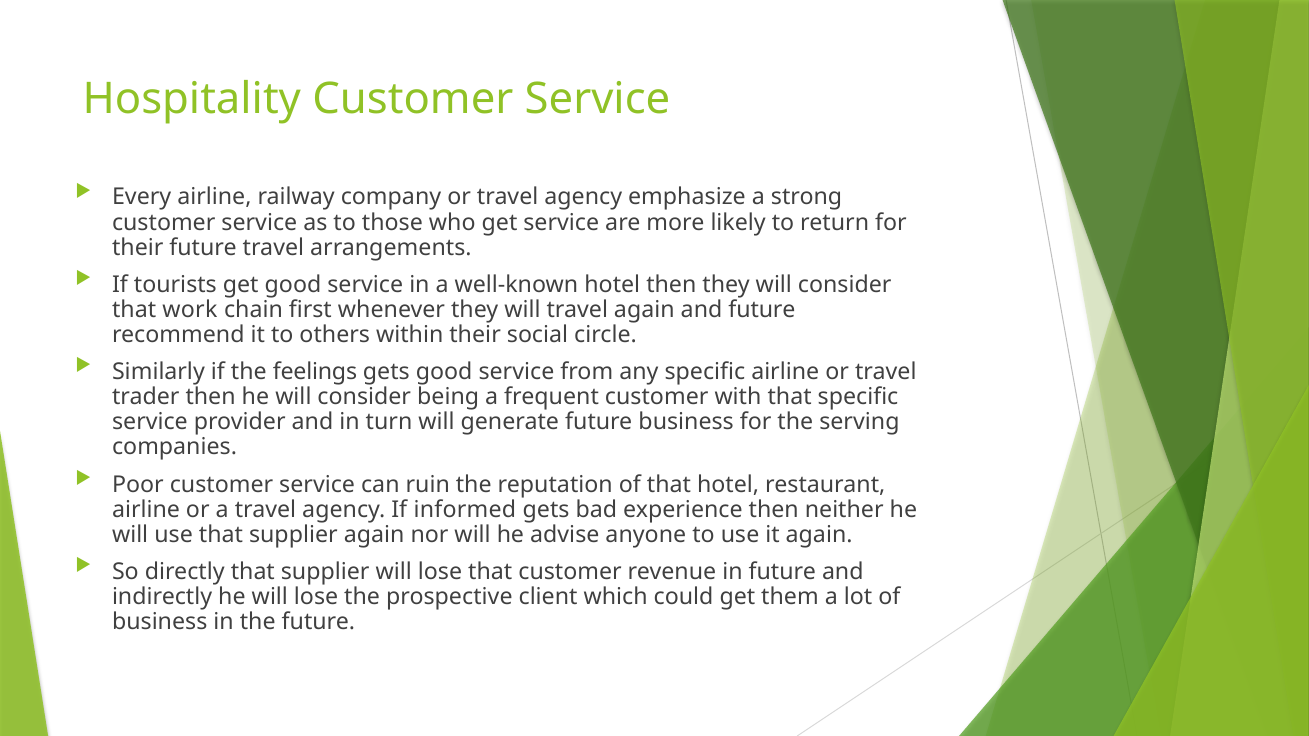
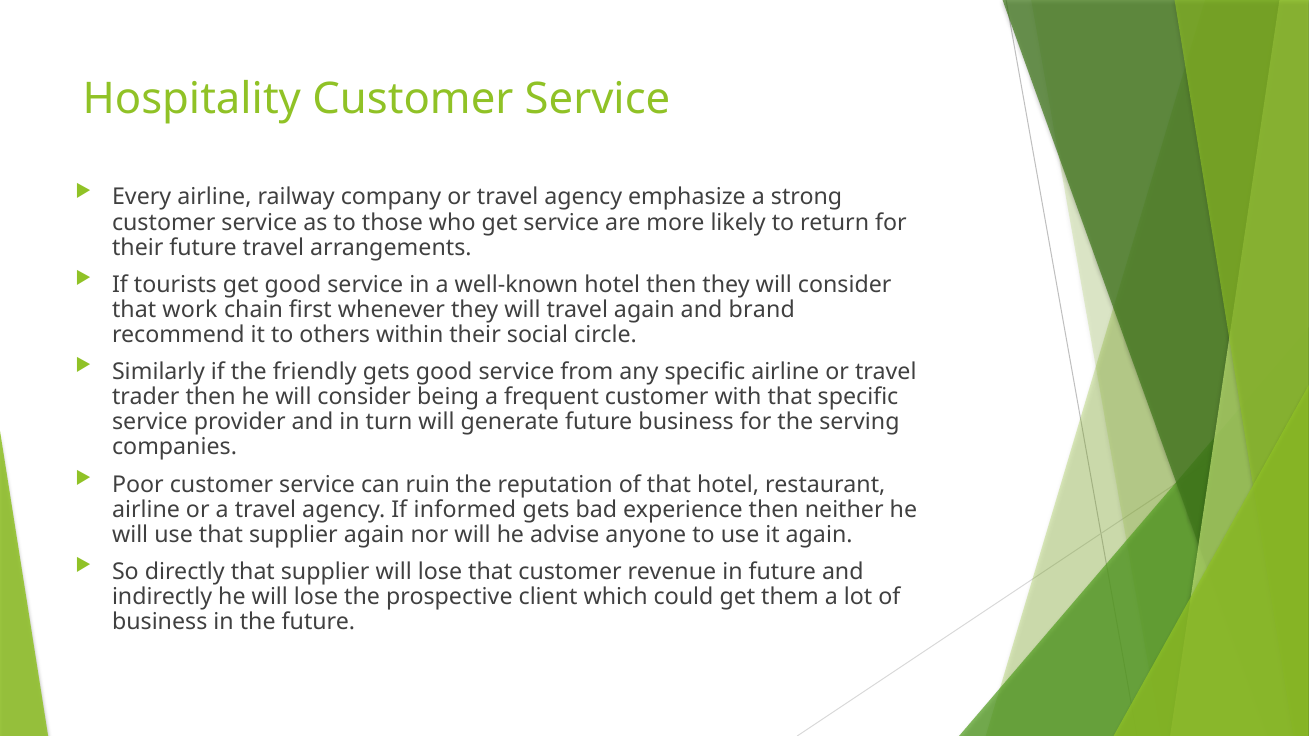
and future: future -> brand (762, 310)
feelings: feelings -> friendly (315, 372)
